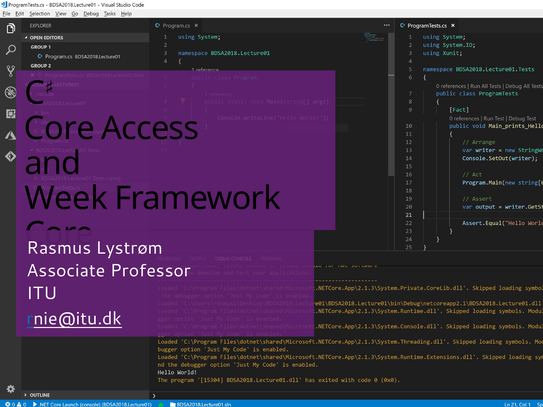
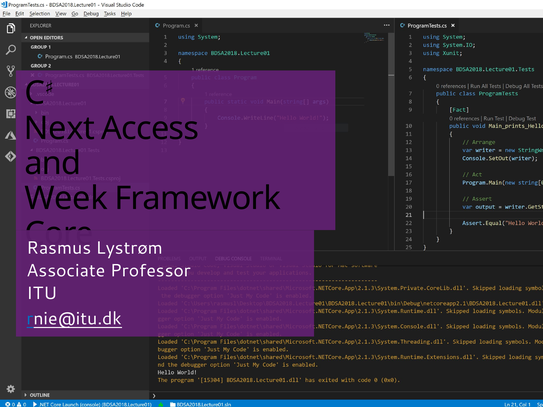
Core: Core -> Next (59, 128)
